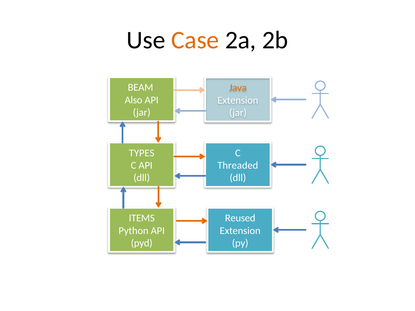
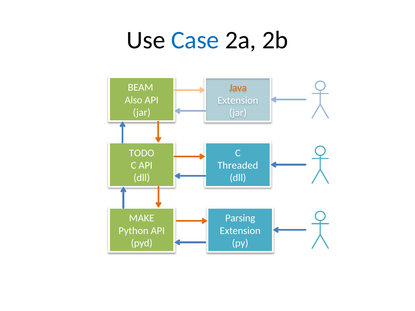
Case colour: orange -> blue (195, 40)
TYPES: TYPES -> TODO (142, 153)
ITEMS: ITEMS -> MAKE (142, 218)
Reused: Reused -> Parsing (240, 218)
